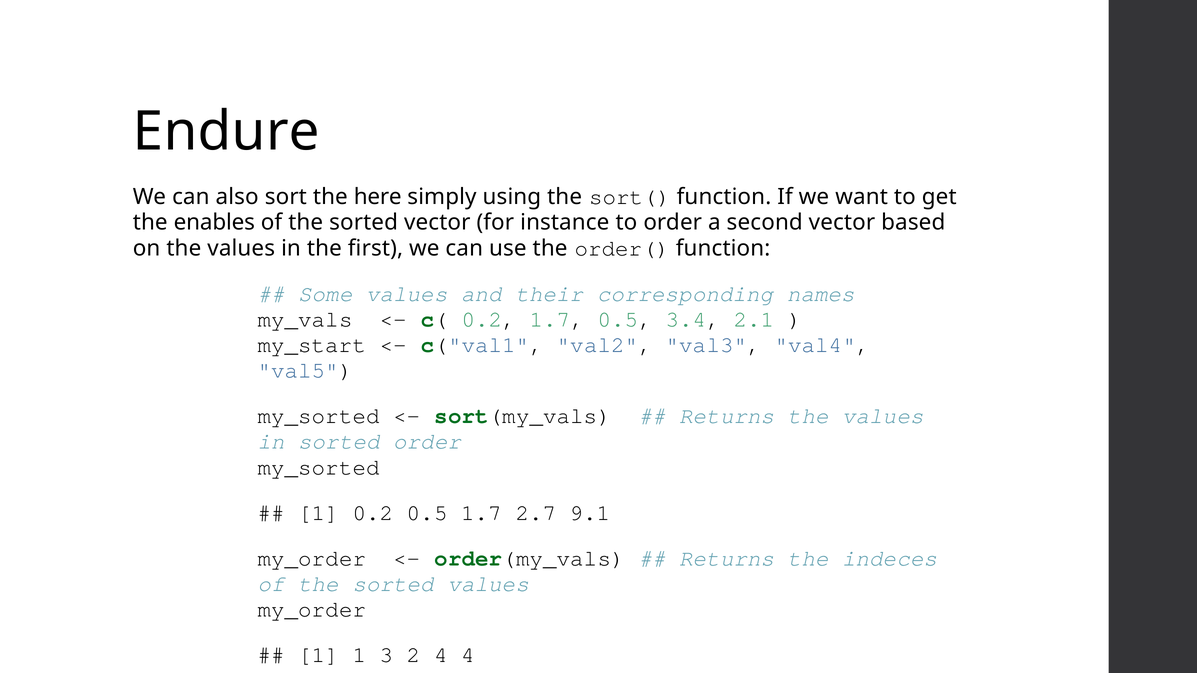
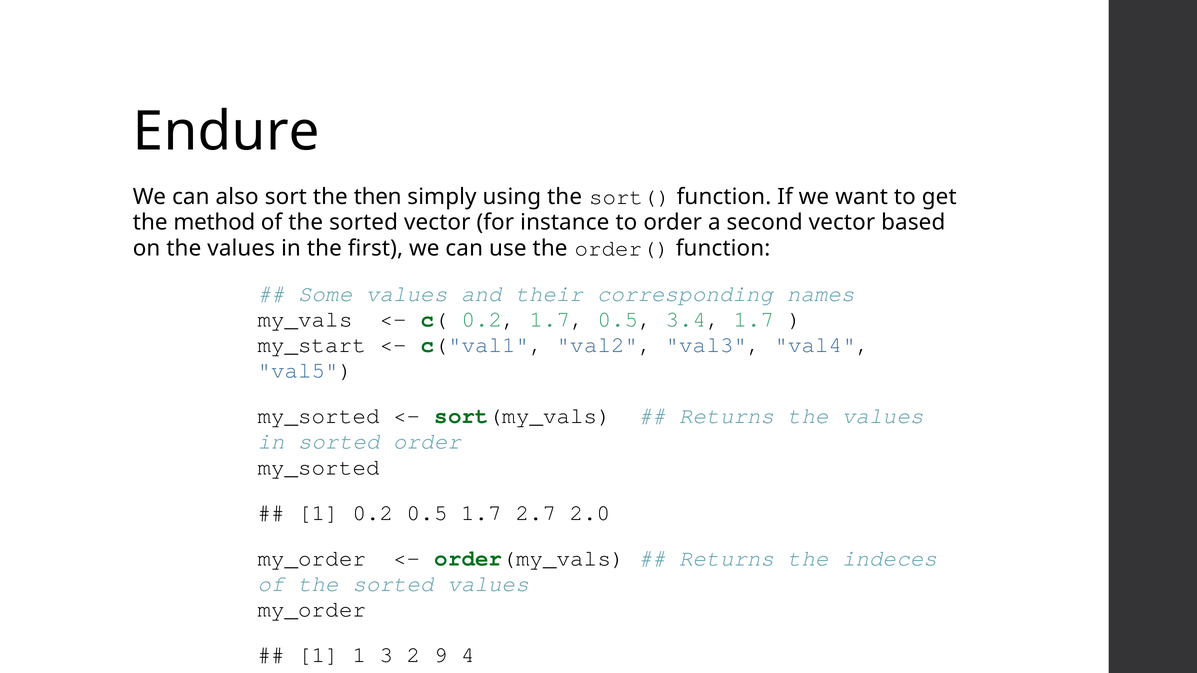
here: here -> then (378, 197)
enables: enables -> method (214, 223)
3.4 2.1: 2.1 -> 1.7 (754, 319)
9.1: 9.1 -> 2.0 (590, 513)
2 4: 4 -> 9 (441, 655)
